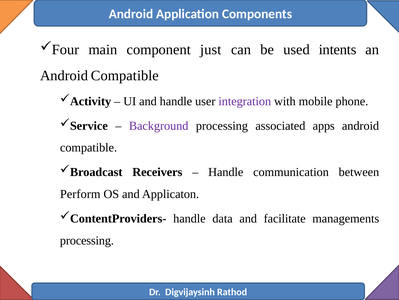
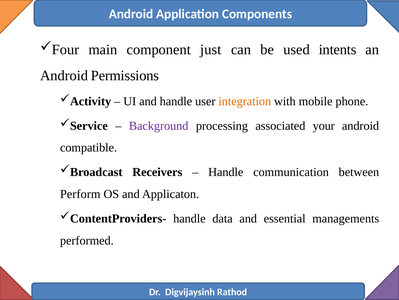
Compatible: Compatible -> Permissions (125, 76)
integration colour: purple -> orange (245, 101)
apps: apps -> your (324, 125)
facilitate: facilitate -> essential (285, 218)
processing: processing -> performed (87, 240)
